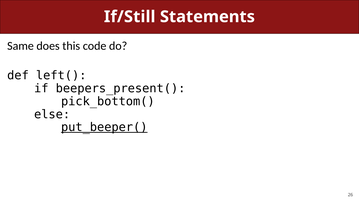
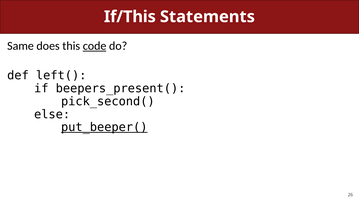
If/Still: If/Still -> If/This (130, 17)
code underline: none -> present (95, 46)
pick_bottom(: pick_bottom( -> pick_second( (108, 101)
